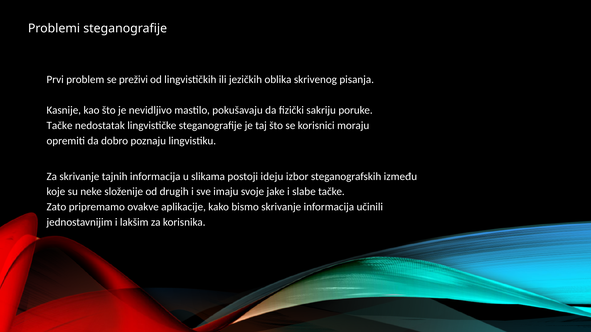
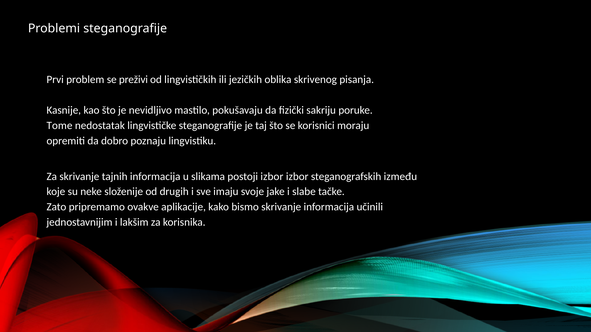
Tačke: Tačke -> Tome (60, 126)
postoji ideju: ideju -> izbor (272, 177)
